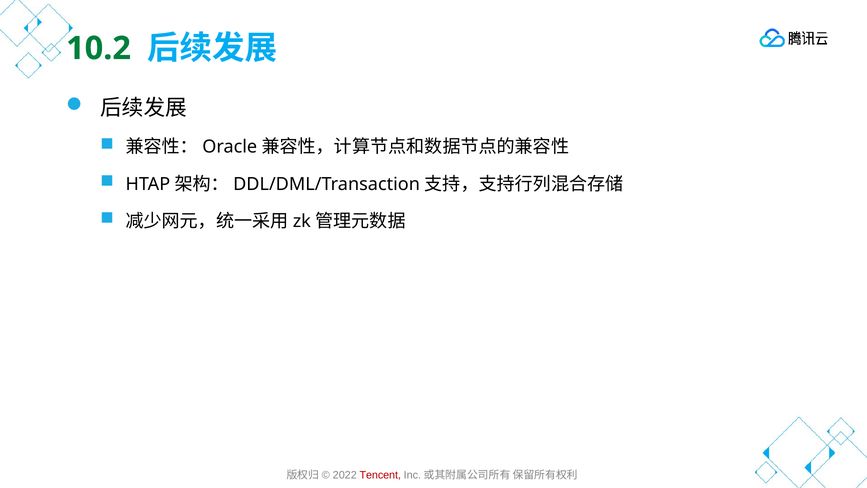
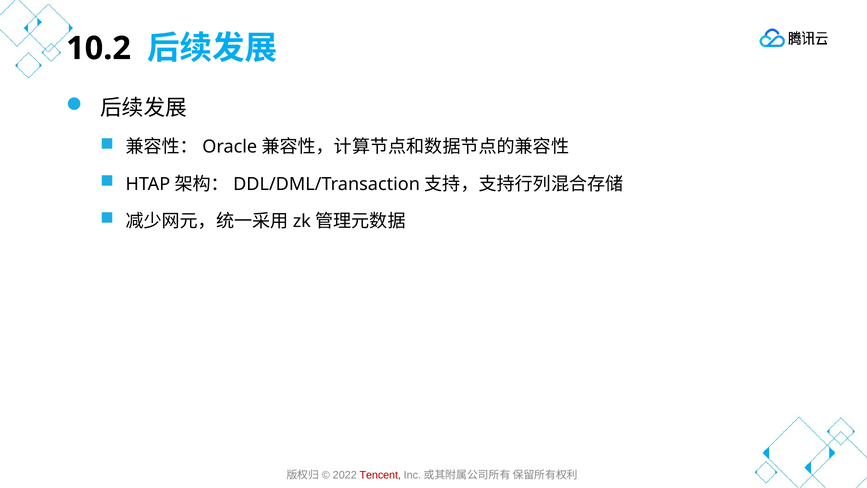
10.2 colour: green -> black (99, 48)
